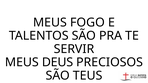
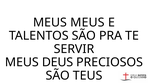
MEUS FOGO: FOGO -> MEUS (87, 22)
